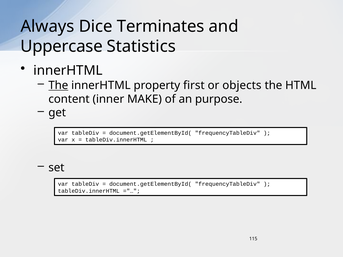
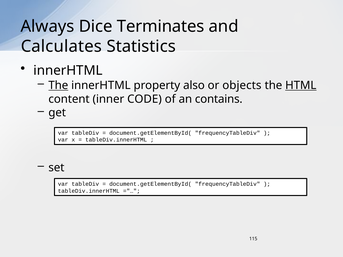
Uppercase: Uppercase -> Calculates (61, 46)
first: first -> also (194, 85)
HTML underline: none -> present (301, 85)
MAKE: MAKE -> CODE (144, 99)
purpose: purpose -> contains (219, 99)
